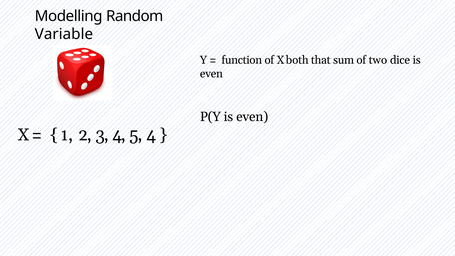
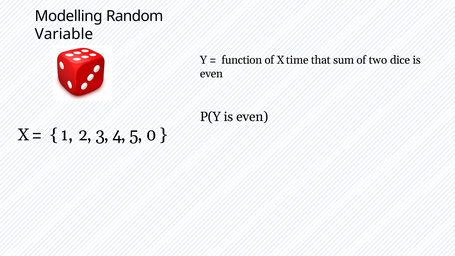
both: both -> time (297, 60)
5 4: 4 -> 0 (151, 135)
